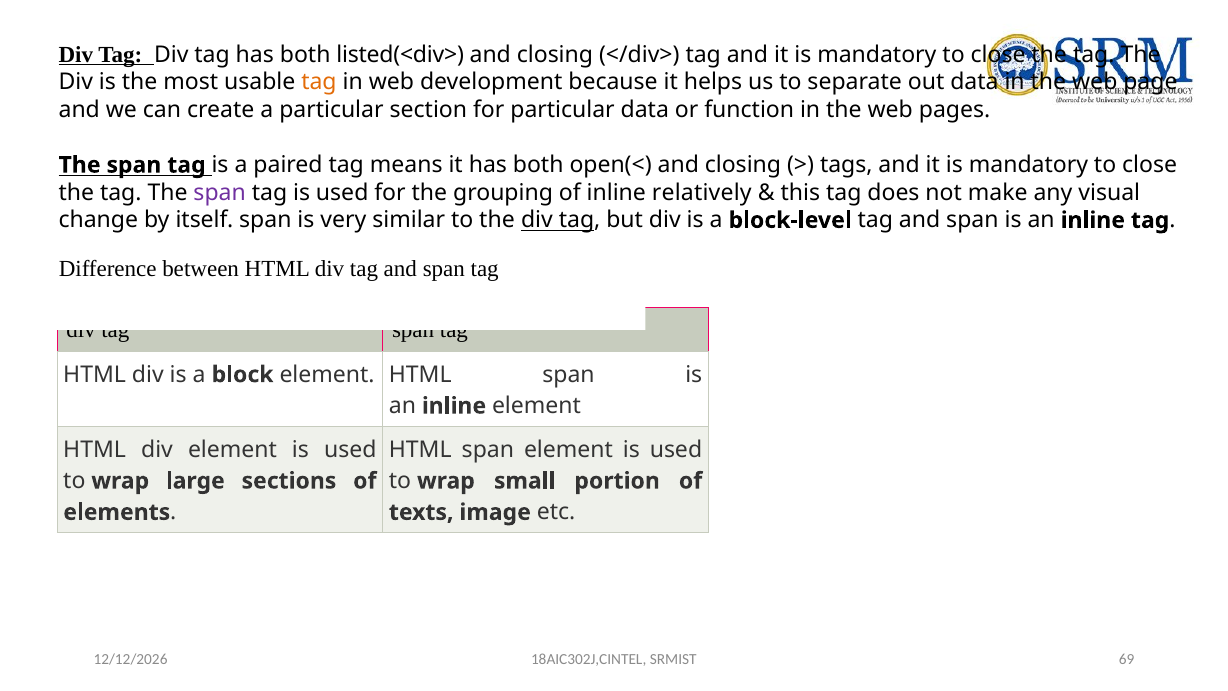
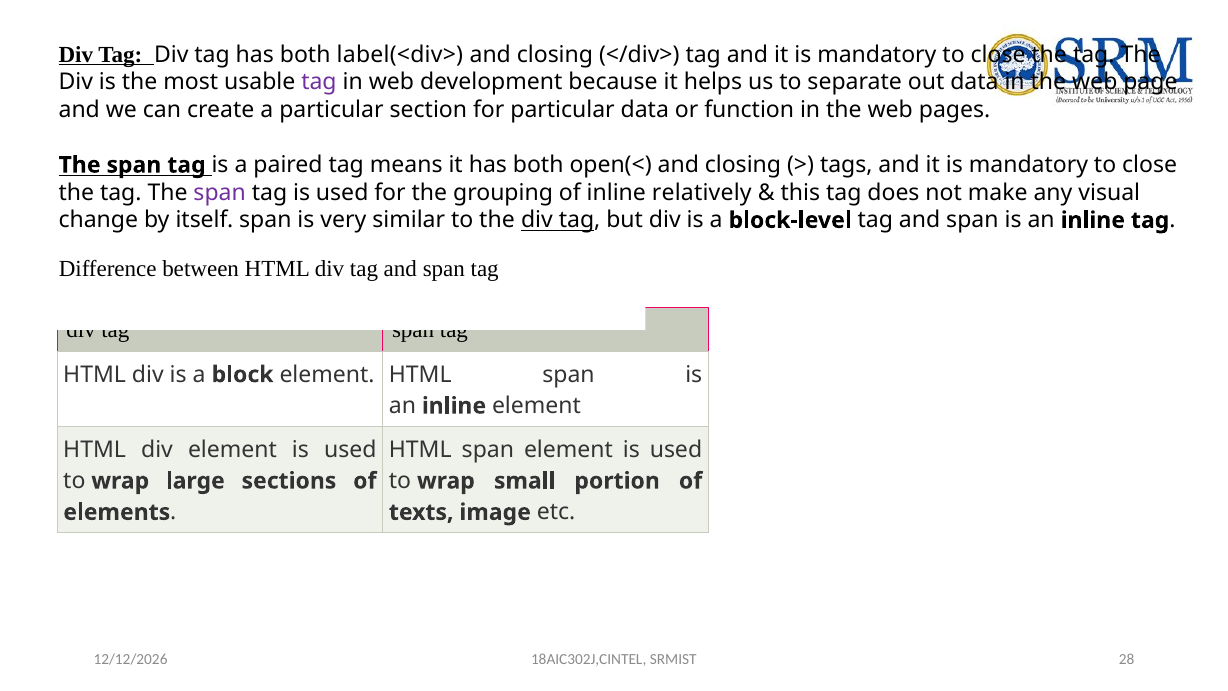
listed(<div>: listed(<div> -> label(<div> (400, 54)
tag colour: orange -> purple (319, 82)
69: 69 -> 28 (1127, 660)
